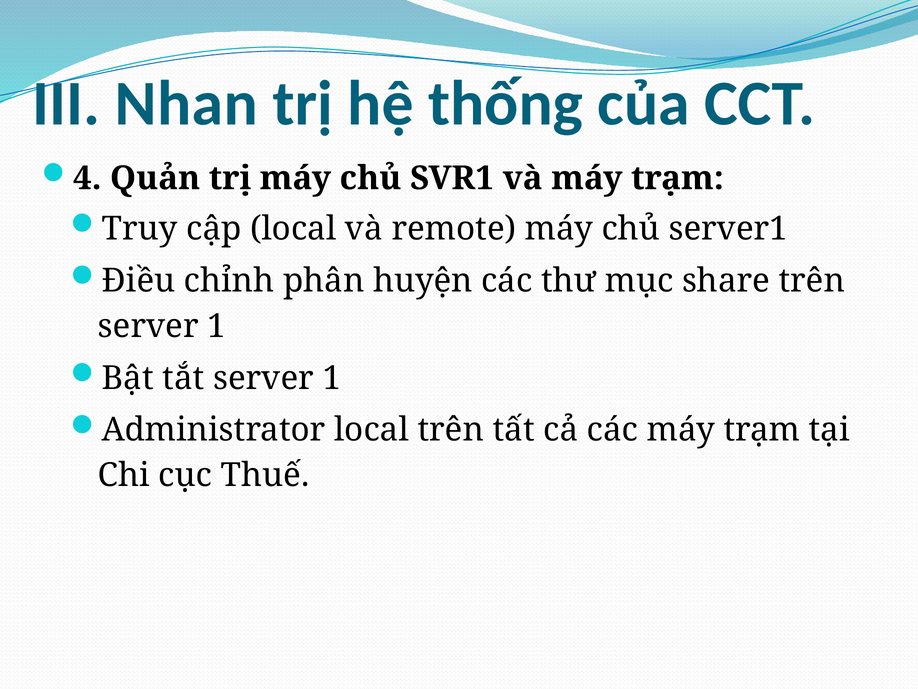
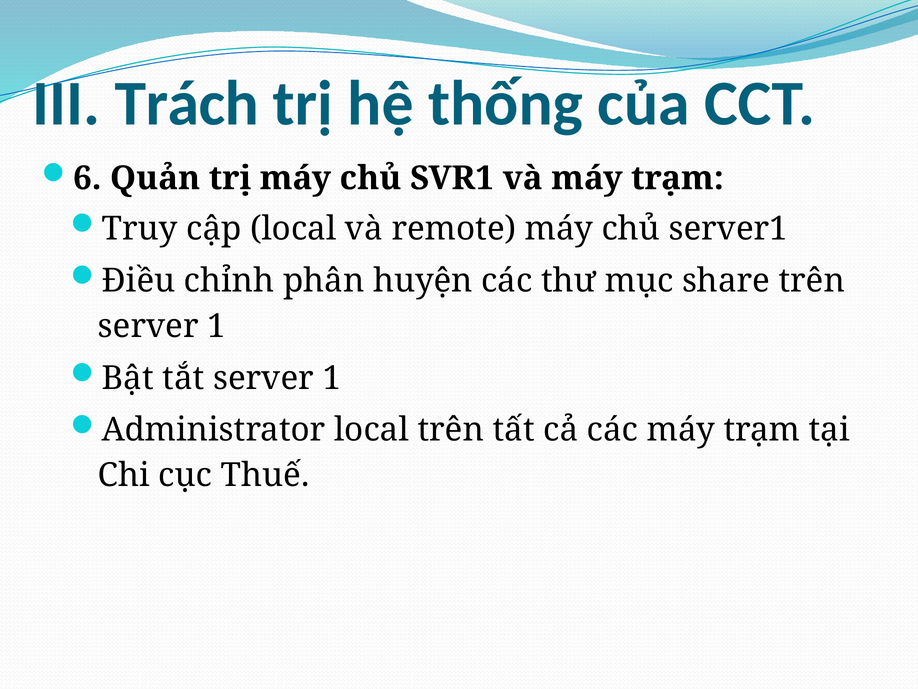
Nhan: Nhan -> Trách (187, 104)
4: 4 -> 6 (87, 178)
